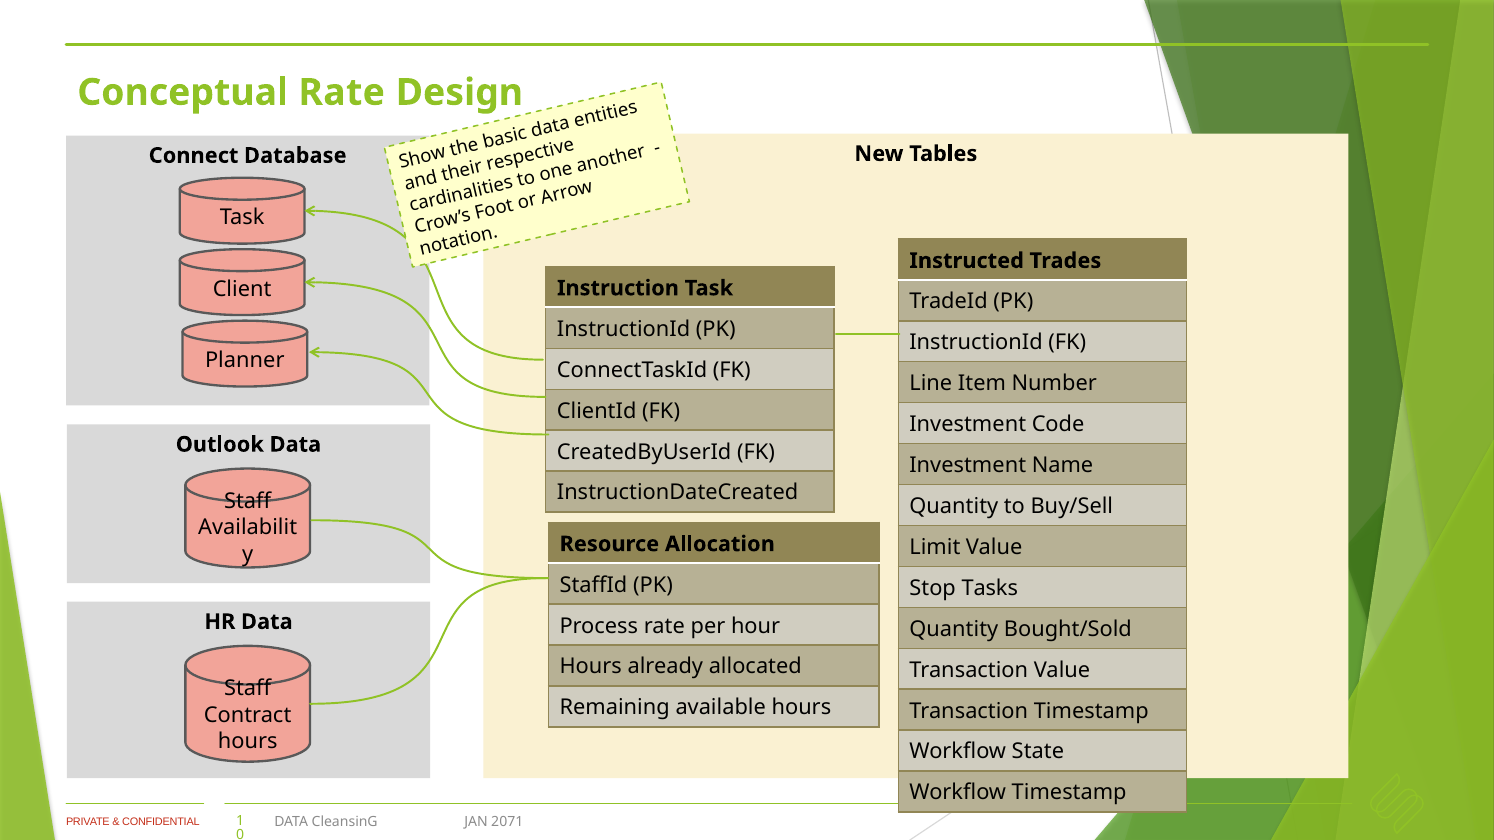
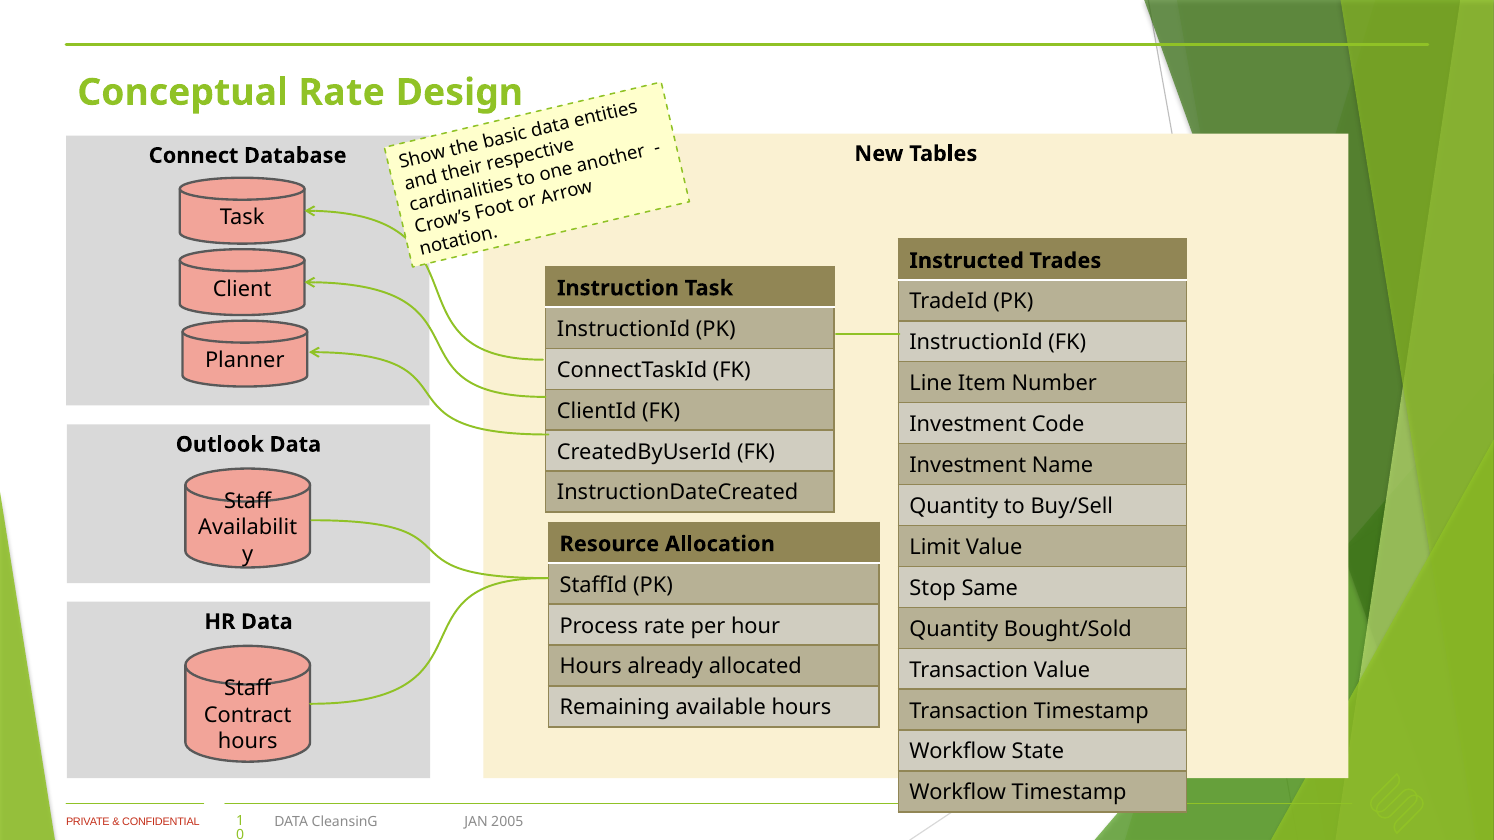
Tasks: Tasks -> Same (990, 588)
2071: 2071 -> 2005 (507, 823)
